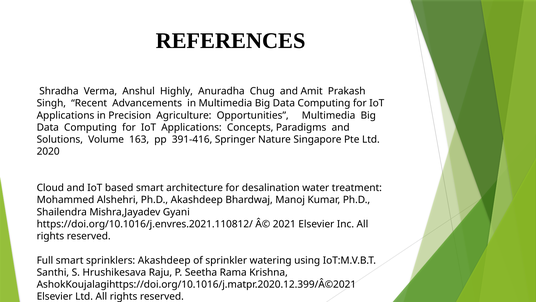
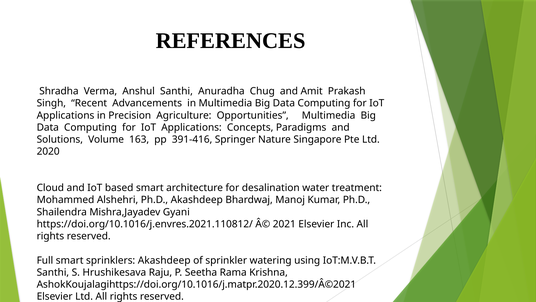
Anshul Highly: Highly -> Santhi (176, 91)
